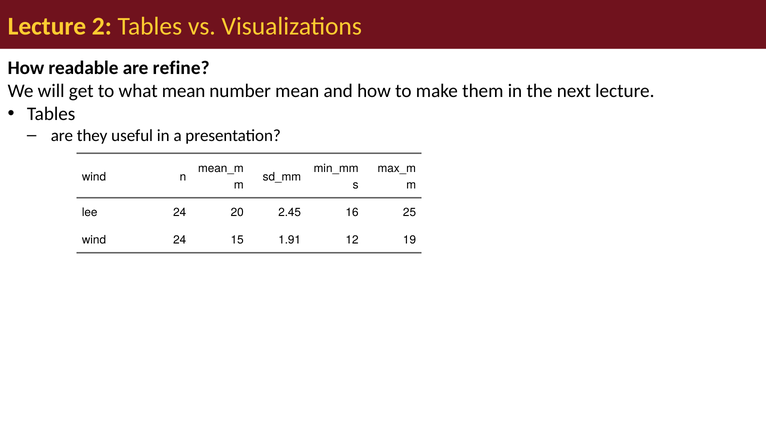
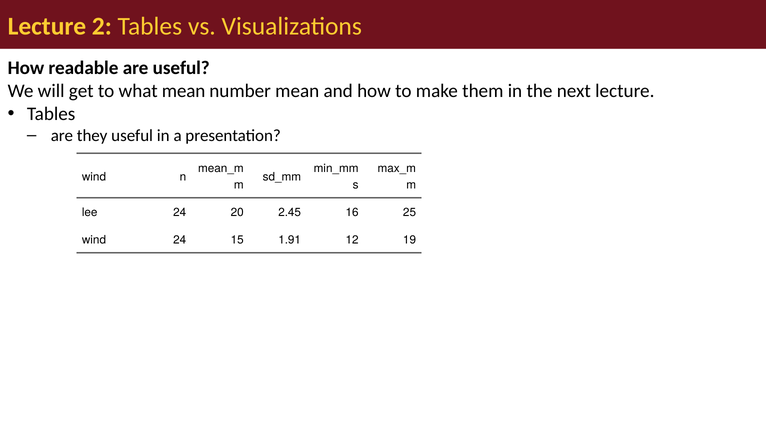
are refine: refine -> useful (181, 68)
